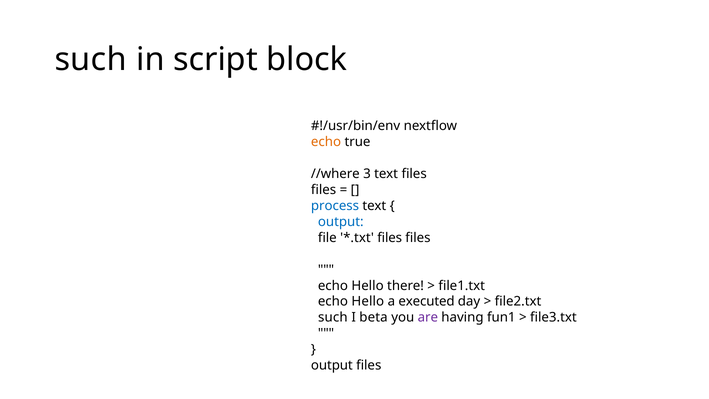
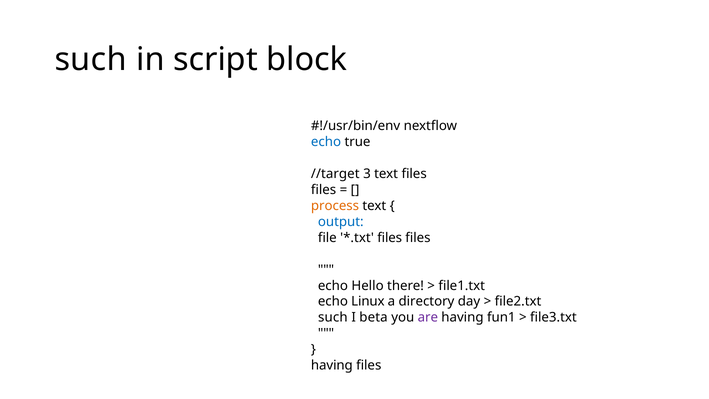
echo colour: orange -> blue (326, 142)
//where: //where -> //target (335, 174)
process colour: blue -> orange (335, 206)
Hello: Hello -> Linux (368, 301)
executed: executed -> directory (426, 301)
output: output -> having (332, 365)
